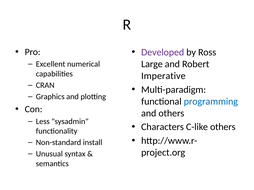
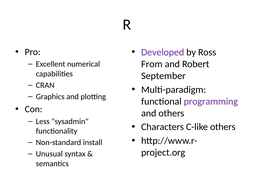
Large: Large -> From (152, 64)
Imperative: Imperative -> September (163, 76)
programming colour: blue -> purple (211, 102)
